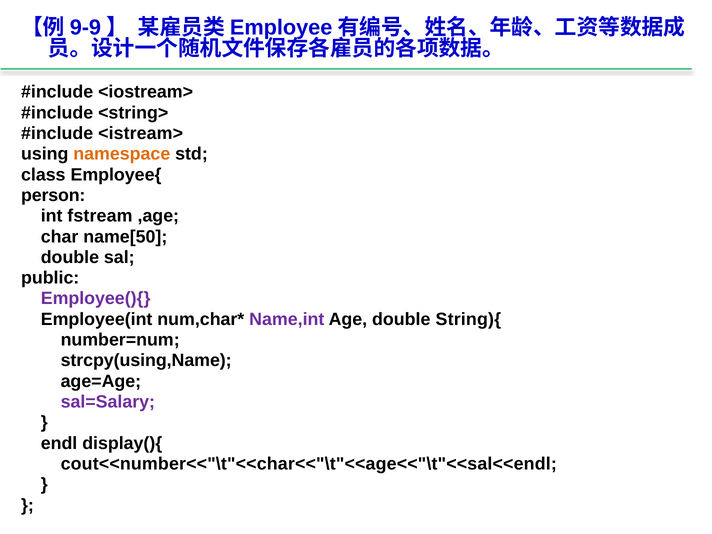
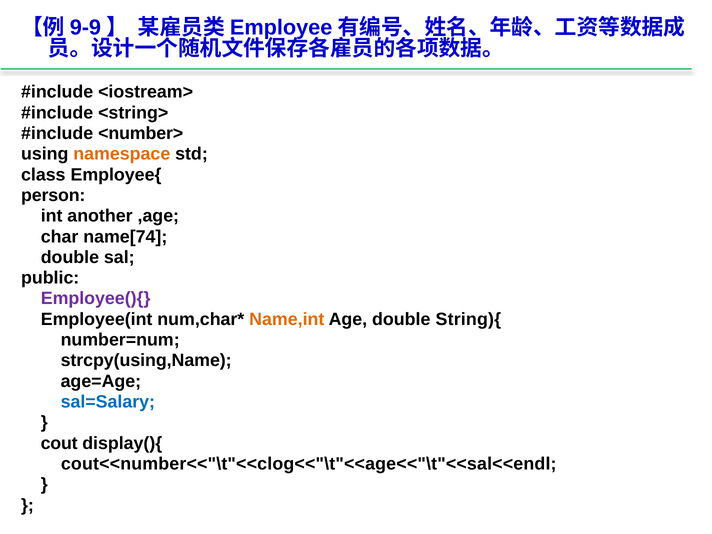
<istream>: <istream> -> <number> (141, 133)
fstream: fstream -> another (100, 216)
name[50: name[50 -> name[74 (125, 237)
Name,int colour: purple -> orange (287, 319)
sal=Salary colour: purple -> blue (108, 402)
endl: endl -> cout (59, 443)
cout<<number<<"\t"<<char<<"\t"<<age<<"\t"<<sal<<endl: cout<<number<<"\t"<<char<<"\t"<<age<<"\t"<<sal<<endl -> cout<<number<<"\t"<<clog<<"\t"<<age<<"\t"<<sal<<endl (309, 464)
